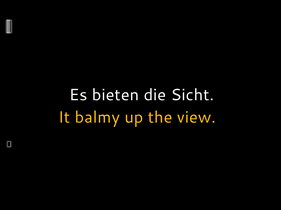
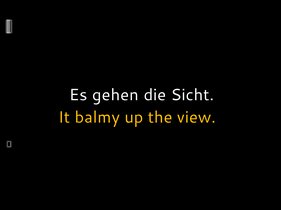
bieten: bieten -> gehen (115, 95)
